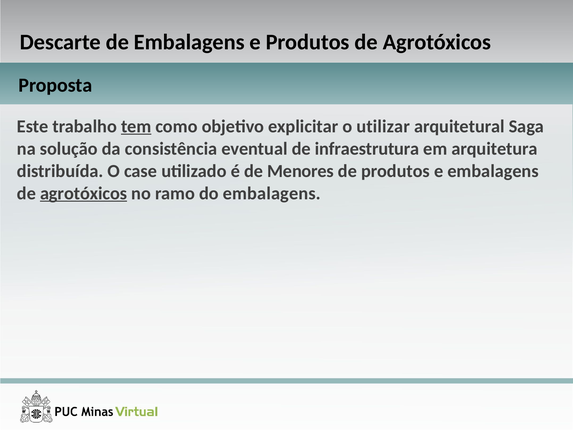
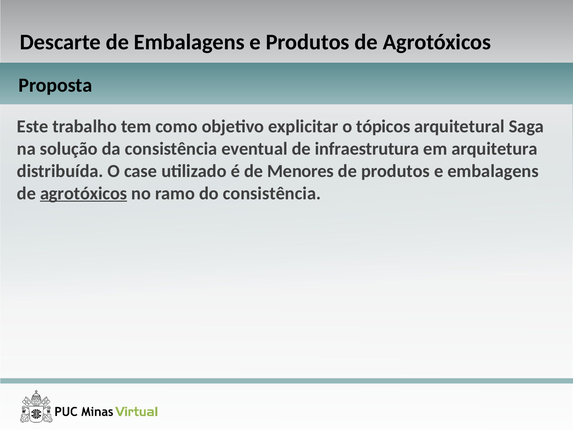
tem underline: present -> none (136, 126)
utilizar: utilizar -> tópicos (383, 126)
do embalagens: embalagens -> consistência (272, 193)
